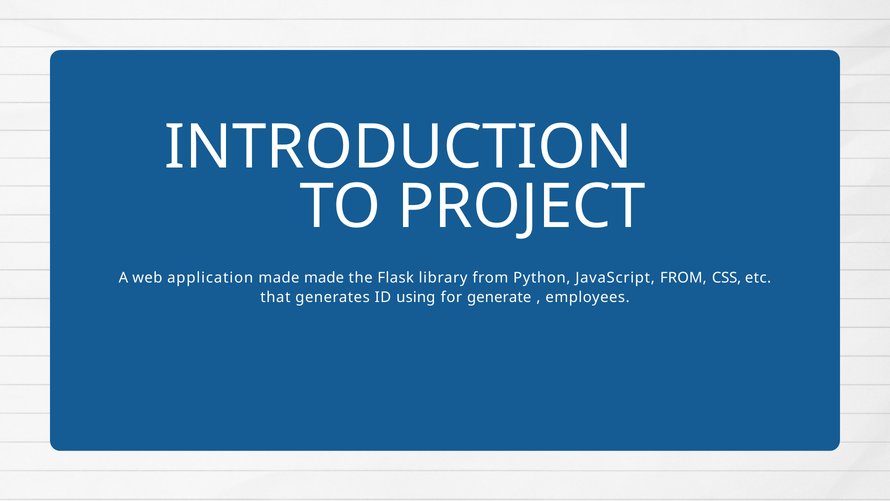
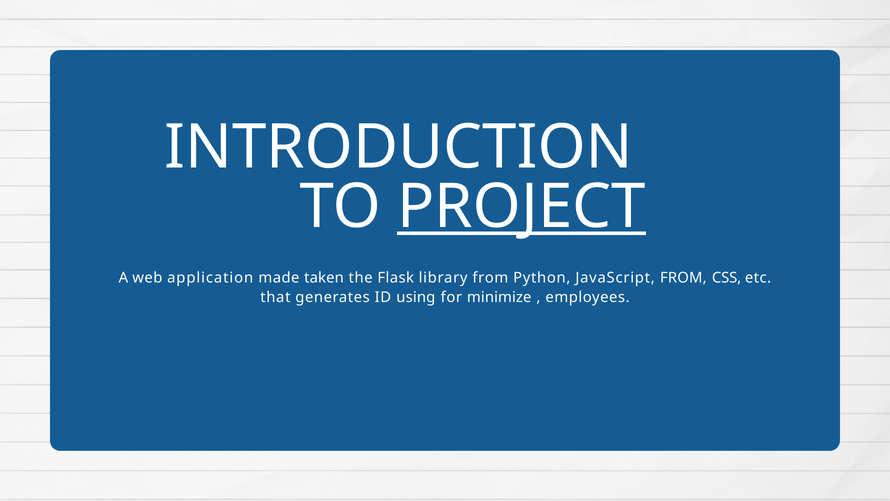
PROJECT underline: none -> present (521, 207)
made made: made -> taken (324, 277)
generate: generate -> minimize (499, 297)
